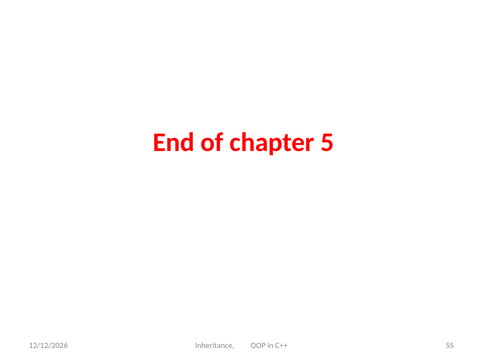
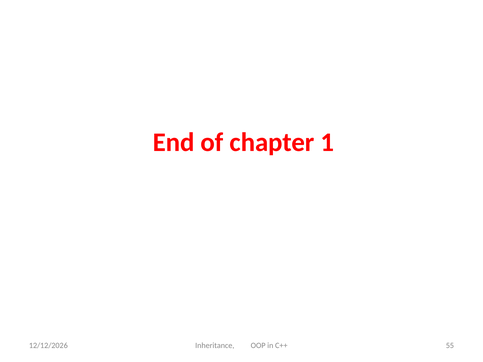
5: 5 -> 1 (327, 142)
